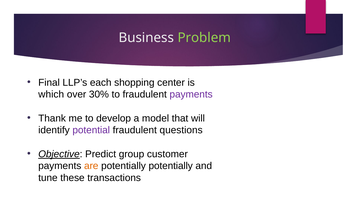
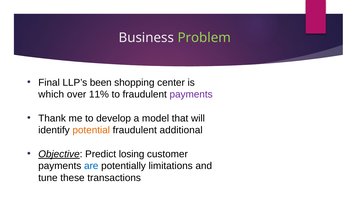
each: each -> been (101, 82)
30%: 30% -> 11% (99, 94)
potential colour: purple -> orange (91, 130)
questions: questions -> additional (181, 130)
group: group -> losing (132, 154)
are colour: orange -> blue (91, 166)
potentially potentially: potentially -> limitations (171, 166)
